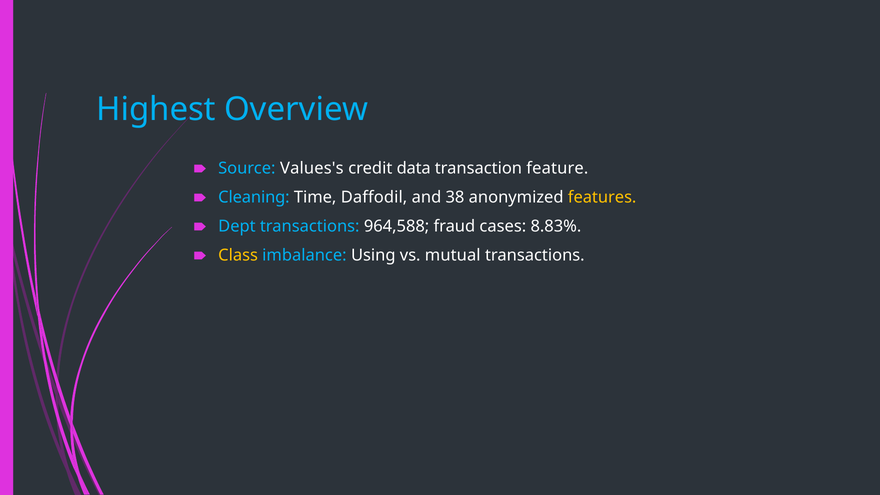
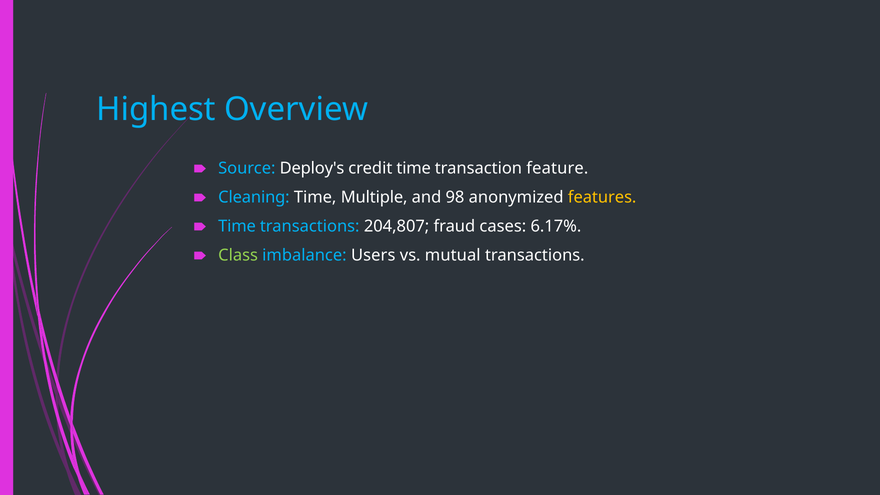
Values's: Values's -> Deploy's (312, 168)
credit data: data -> time (414, 168)
Daffodil: Daffodil -> Multiple (374, 197)
38: 38 -> 98 (455, 197)
Dept: Dept -> Time (237, 226)
964,588: 964,588 -> 204,807 (397, 226)
8.83%: 8.83% -> 6.17% (556, 226)
Class colour: yellow -> light green (238, 255)
Using: Using -> Users (373, 255)
